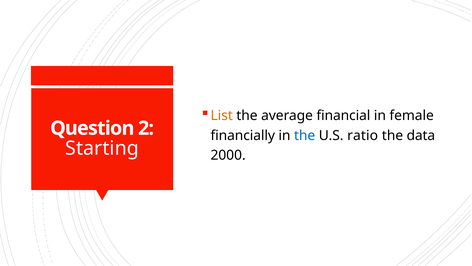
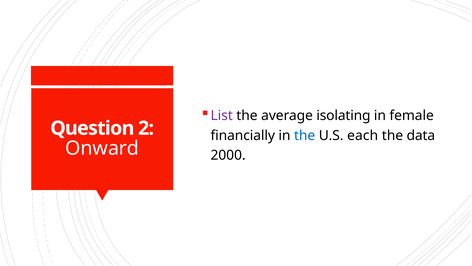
List colour: orange -> purple (222, 116)
financial: financial -> isolating (343, 116)
ratio: ratio -> each (363, 135)
Starting: Starting -> Onward (102, 148)
